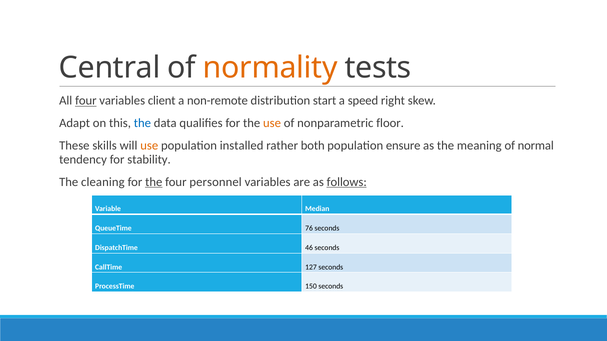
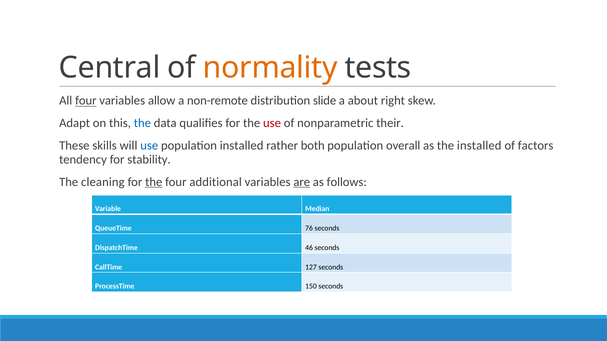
client: client -> allow (162, 101)
start: start -> slide (325, 101)
speed: speed -> about (363, 101)
use colour: orange -> red (272, 123)
floor: floor -> their (390, 123)
use colour: orange -> blue (149, 146)
ensure: ensure -> overall (403, 146)
the meaning: meaning -> installed (479, 146)
normal: normal -> factors (536, 146)
personnel: personnel -> additional (216, 182)
are underline: none -> present (302, 182)
follows underline: present -> none (347, 182)
